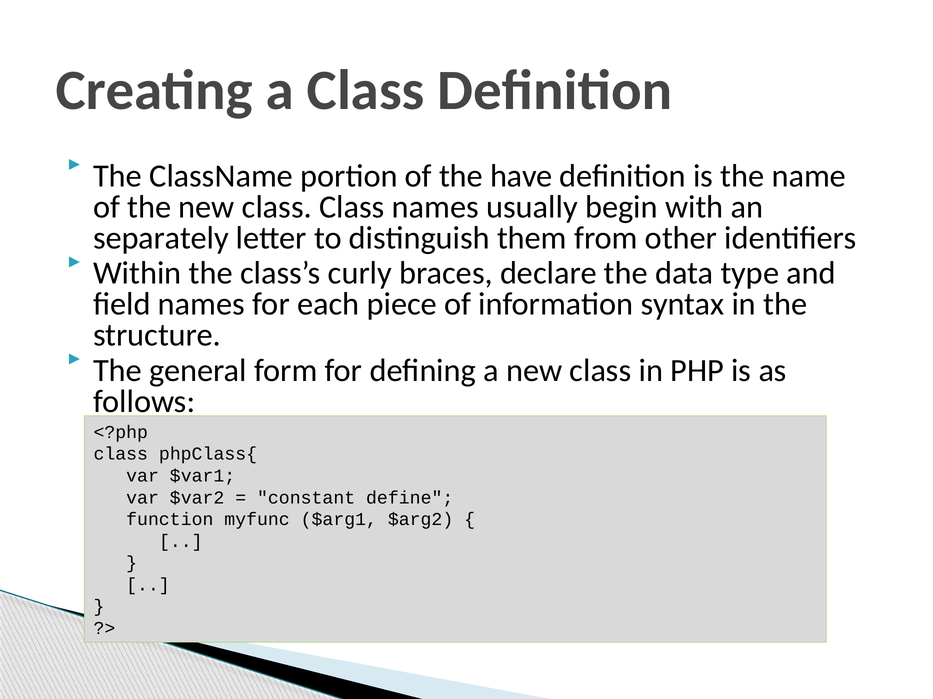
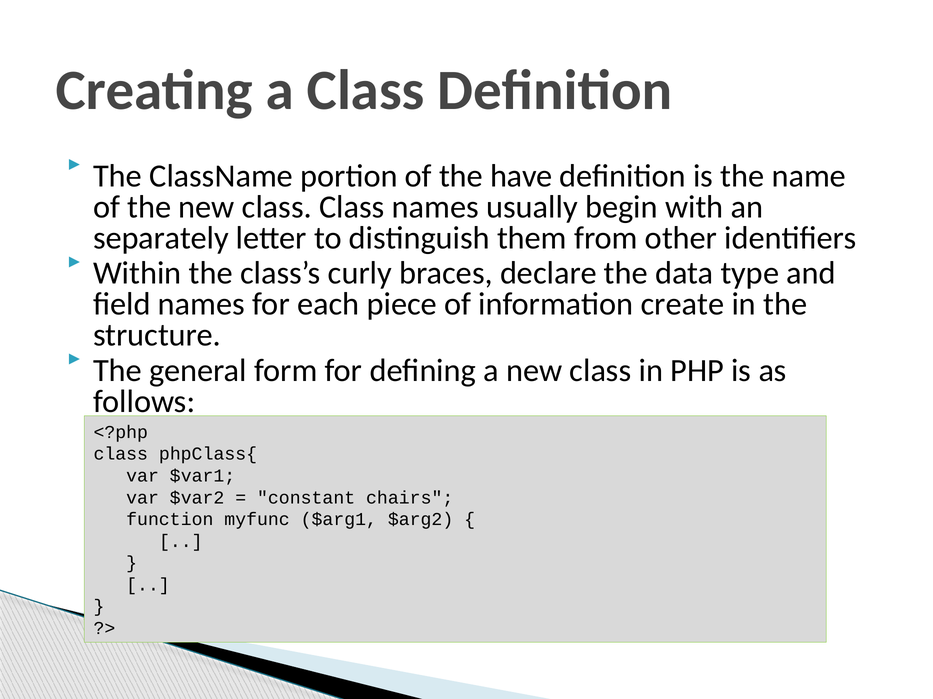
syntax: syntax -> create (682, 305)
define: define -> chairs (410, 498)
